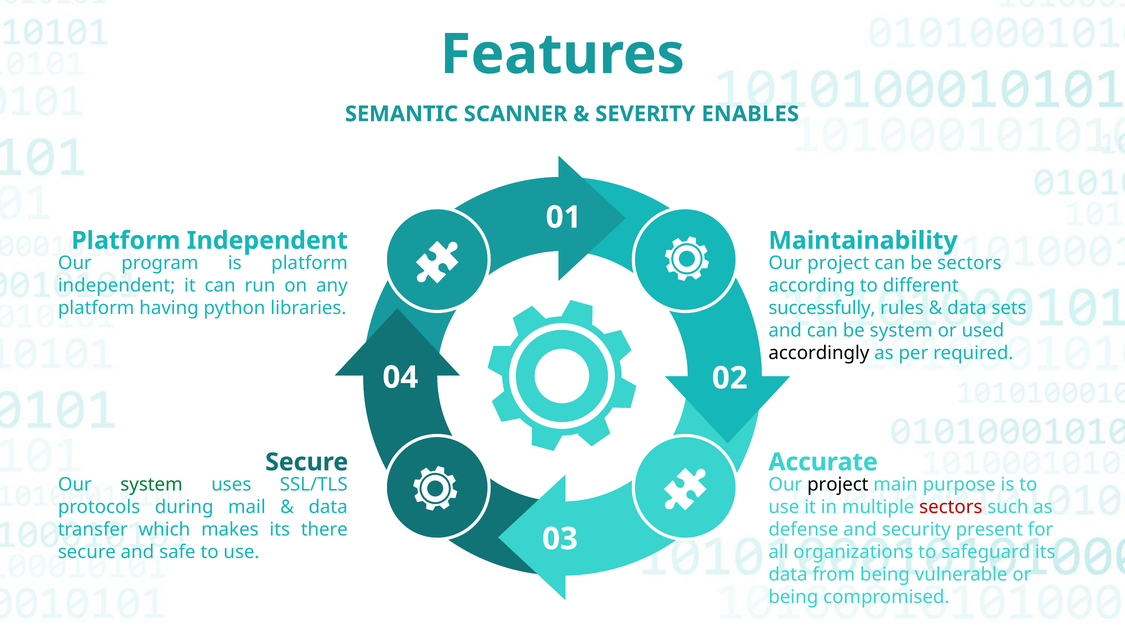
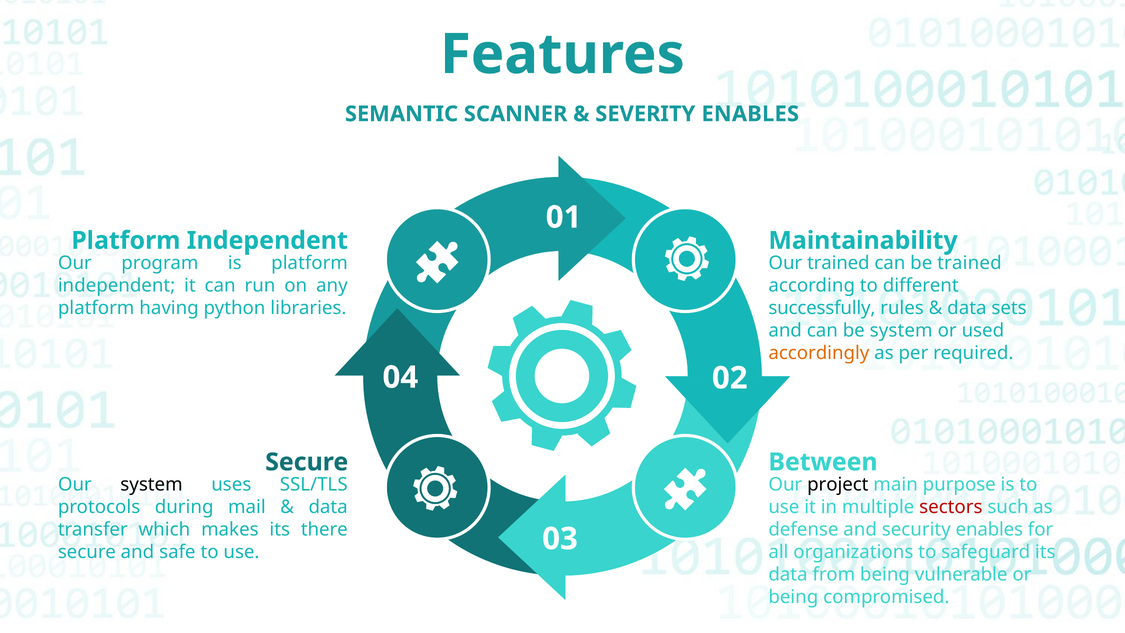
project: project -> trained (838, 263)
be sectors: sectors -> trained (969, 263)
accordingly colour: black -> orange (819, 353)
Accurate: Accurate -> Between (823, 462)
system colour: green -> black (152, 484)
security present: present -> enables (989, 529)
